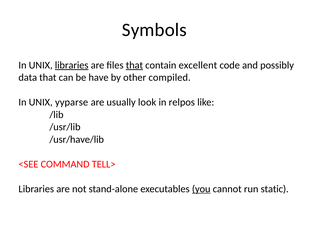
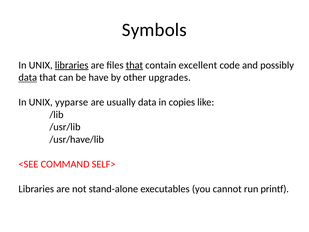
data underline: none -> present (28, 77)
compiled: compiled -> upgrades (170, 77)
usually look: look -> data (147, 102)
relpos: relpos -> copies (182, 102)
TELL>: TELL> -> SELF> (104, 164)
you underline: present -> none (201, 189)
static: static -> printf (275, 189)
